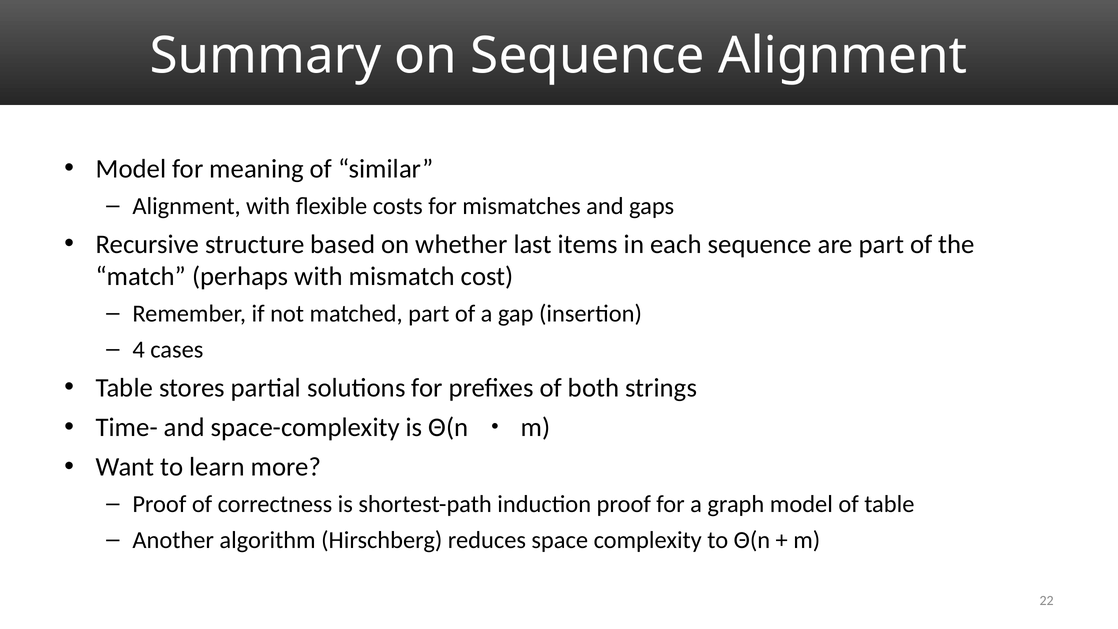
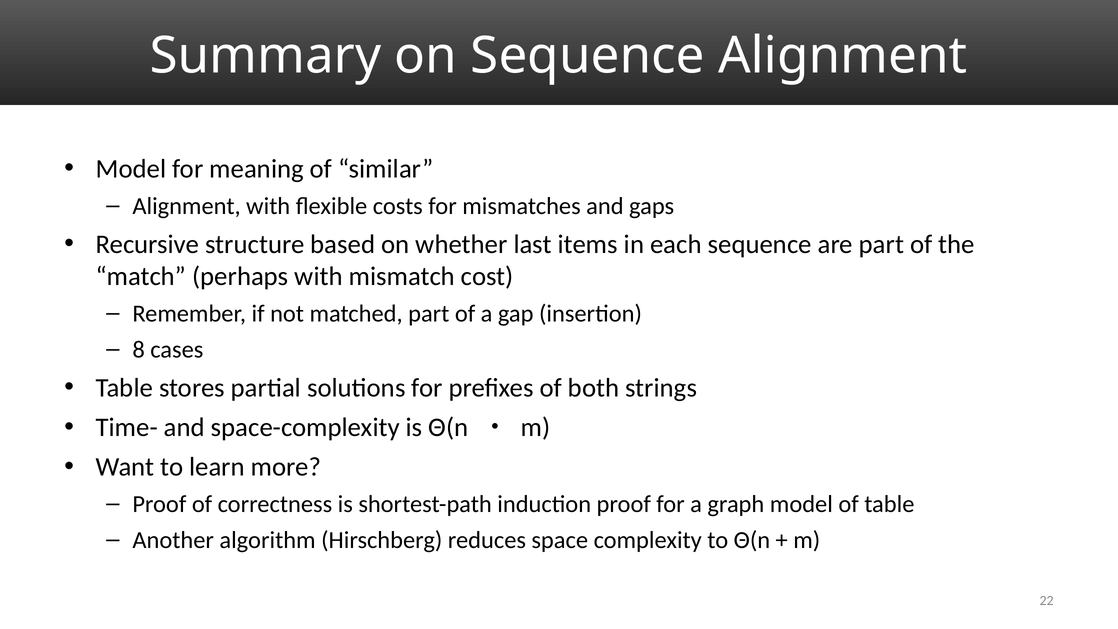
4: 4 -> 8 (139, 349)
